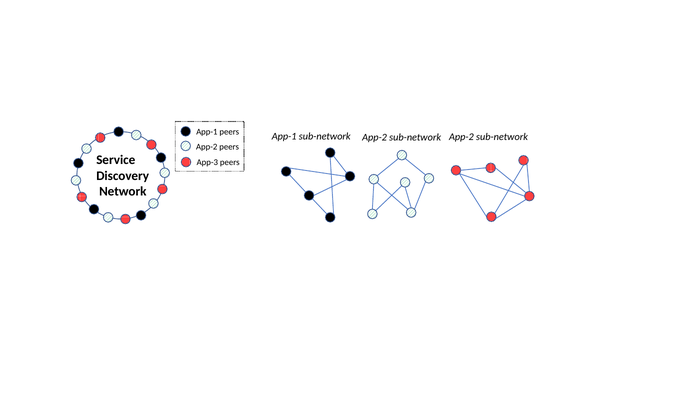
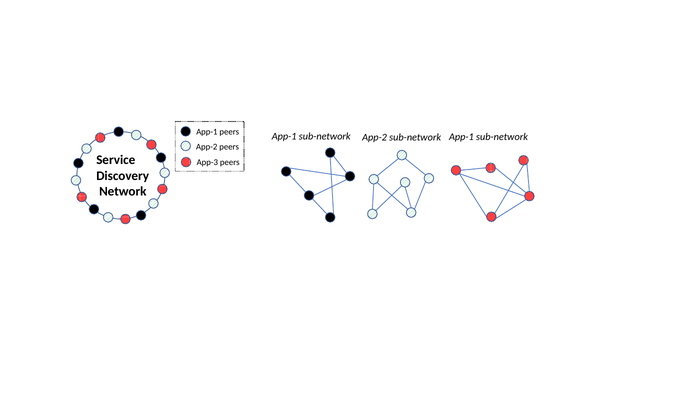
App-2 sub-network App-2: App-2 -> App-1 (461, 137)
